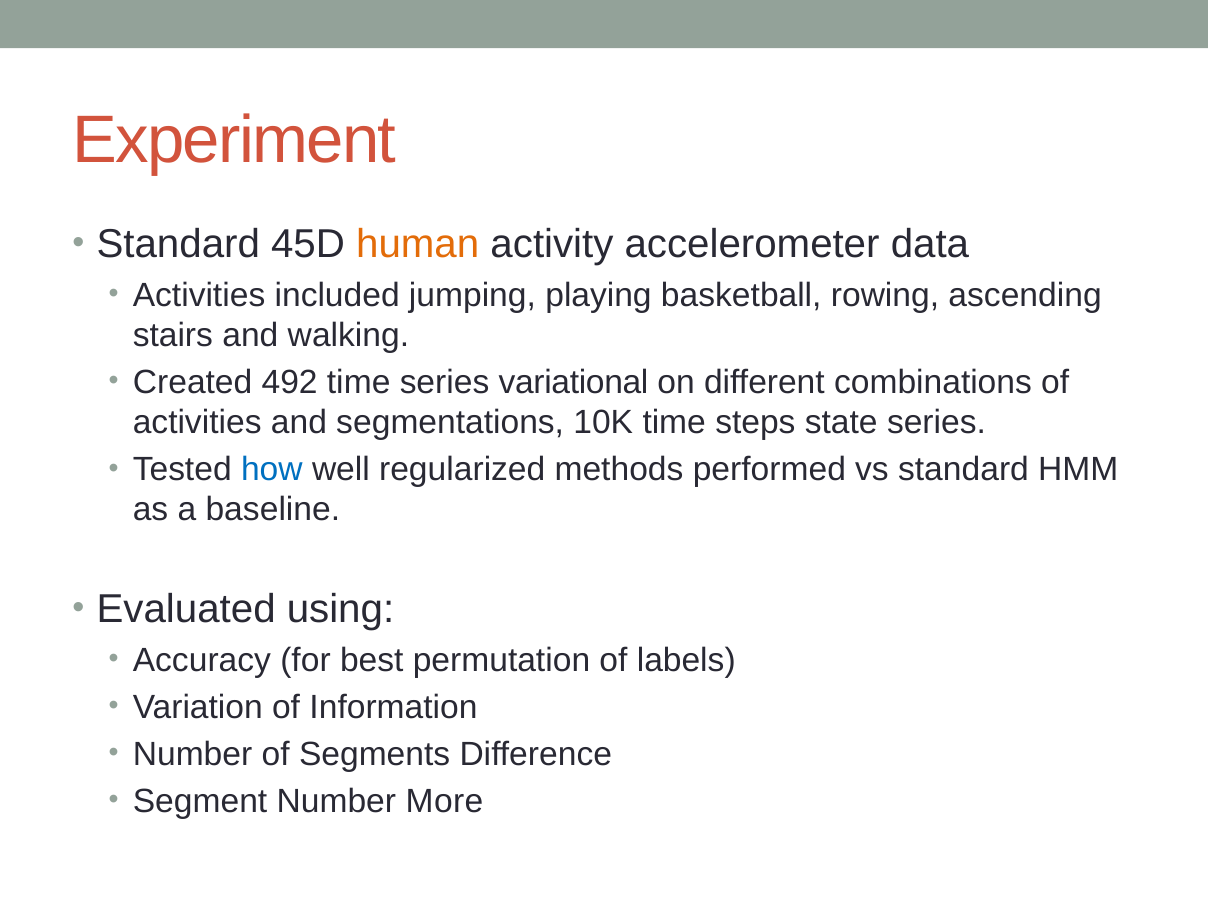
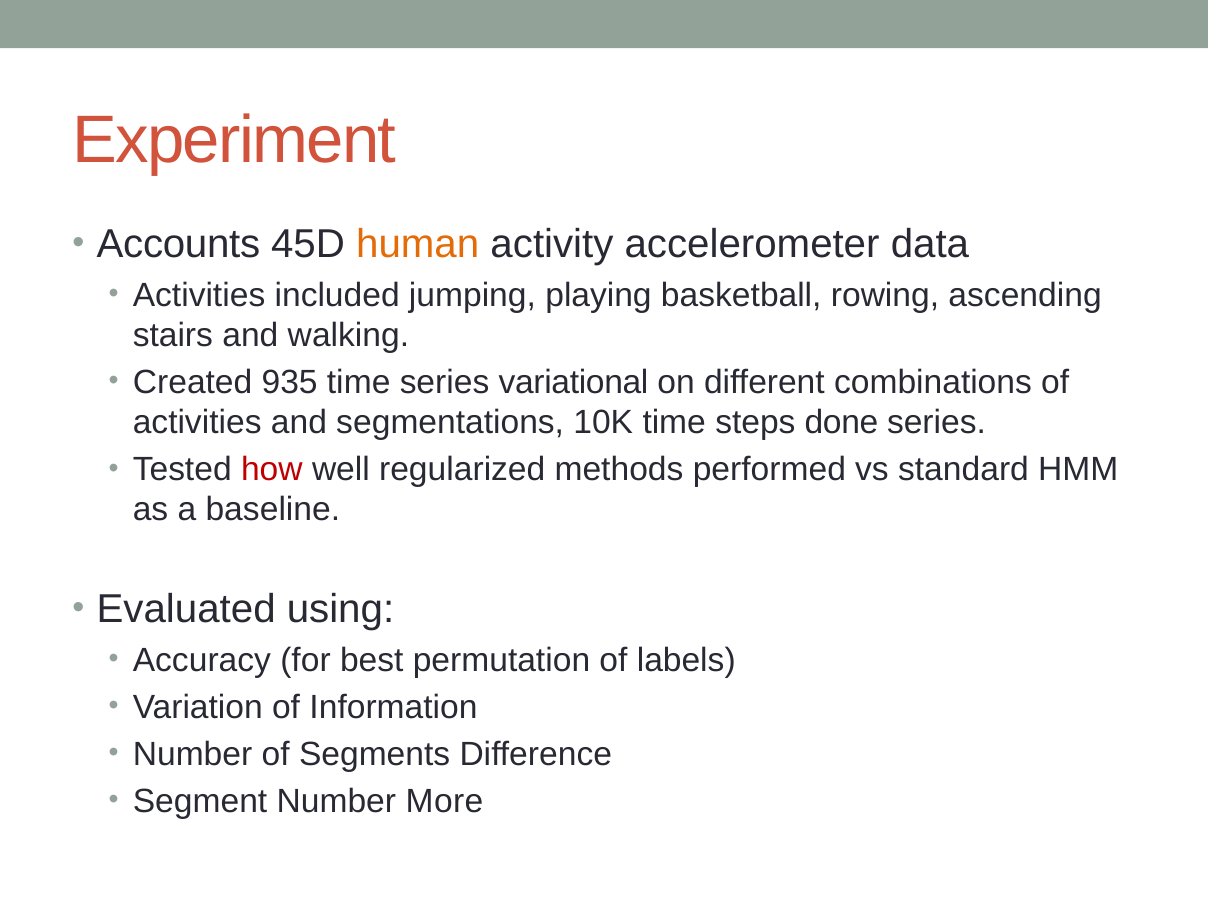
Standard: Standard -> Accounts (178, 244)
492: 492 -> 935 (290, 382)
state: state -> done (841, 423)
how colour: blue -> red (272, 470)
